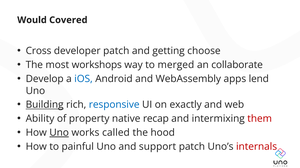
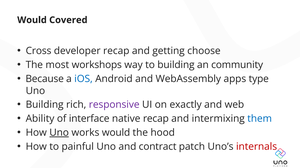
developer patch: patch -> recap (116, 51)
to merged: merged -> building (176, 65)
collaborate: collaborate -> community (237, 65)
Develop: Develop -> Because (45, 79)
lend: lend -> type (259, 79)
Building underline: present -> none (45, 105)
responsive colour: blue -> purple (114, 105)
property: property -> interface (89, 119)
them colour: red -> blue (260, 119)
works called: called -> would (116, 133)
support: support -> contract (158, 147)
